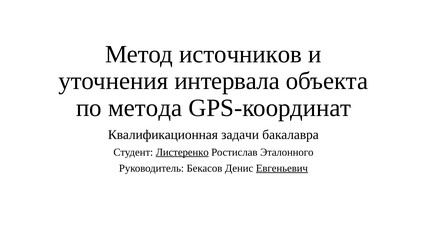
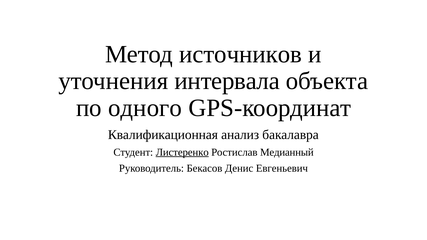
метода: метода -> одного (145, 108)
задачи: задачи -> анализ (240, 135)
Эталонного: Эталонного -> Медианный (287, 152)
Евгеньевич underline: present -> none (282, 168)
